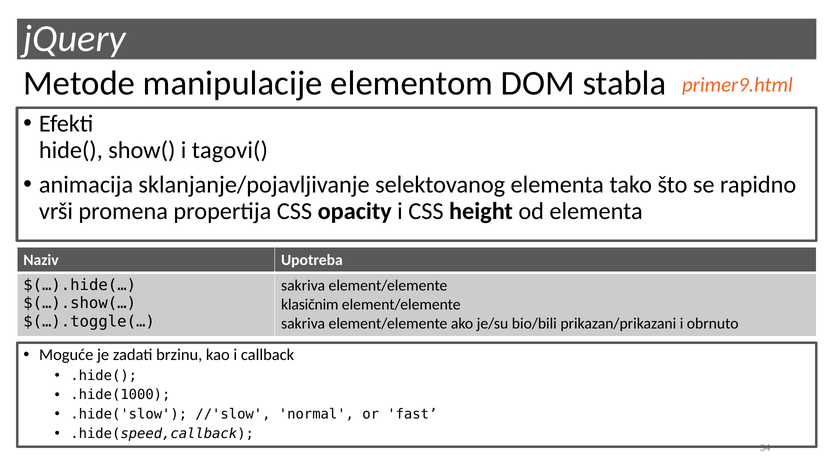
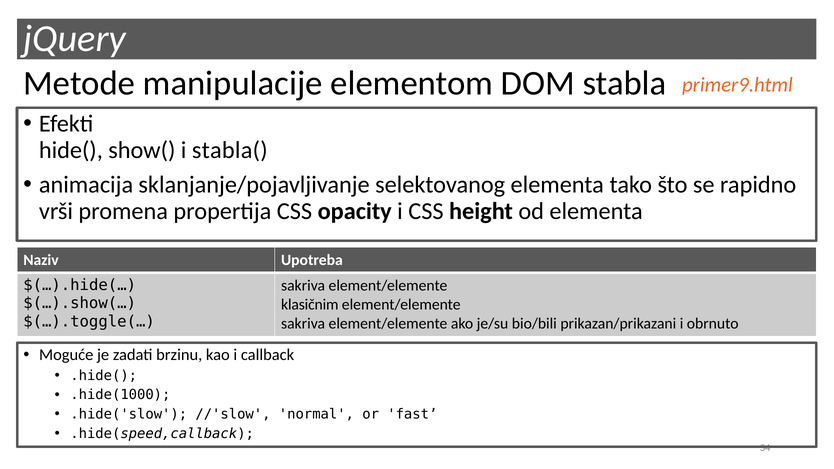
tagovi(: tagovi( -> stabla( (230, 150)
